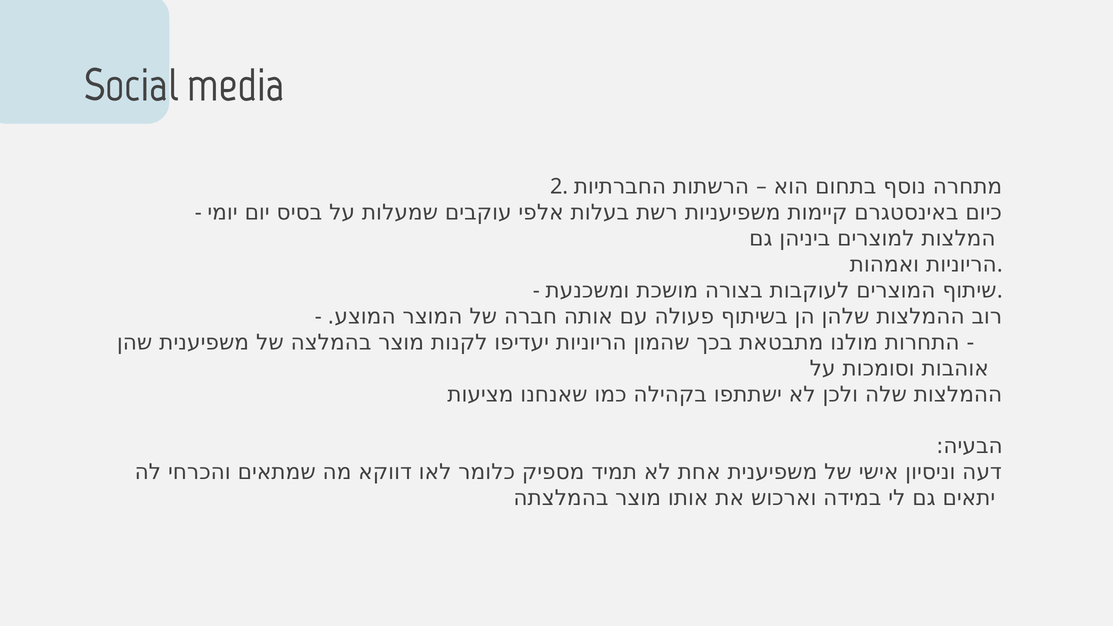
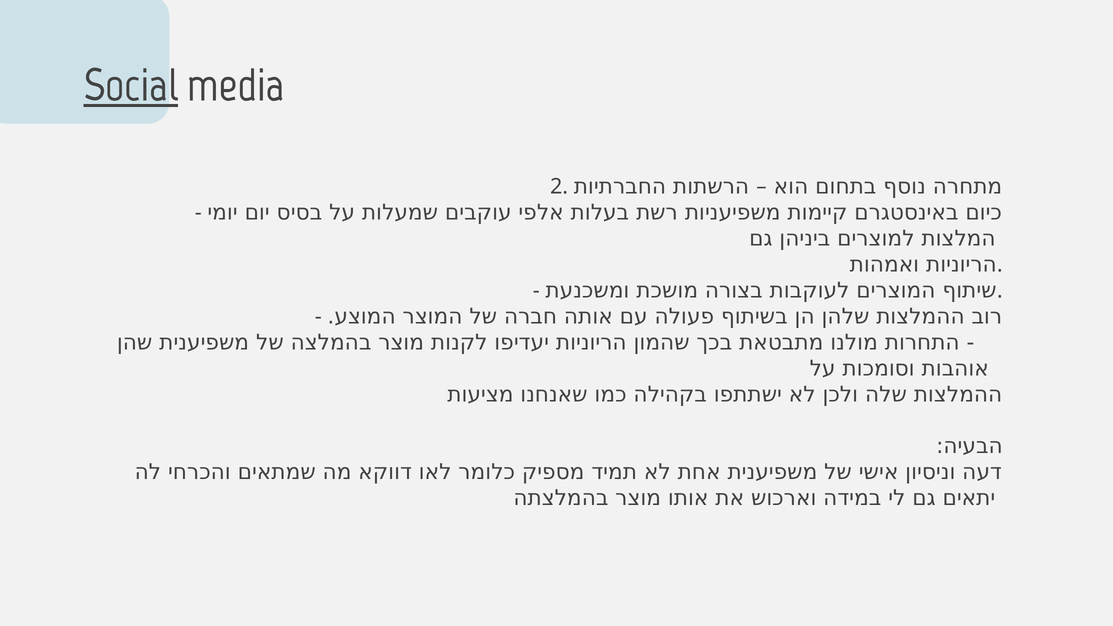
Social underline: none -> present (131, 85)
